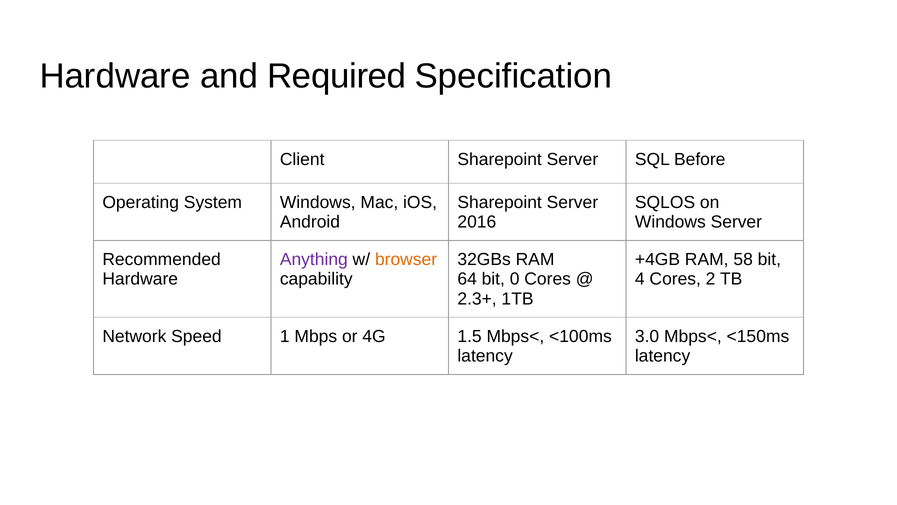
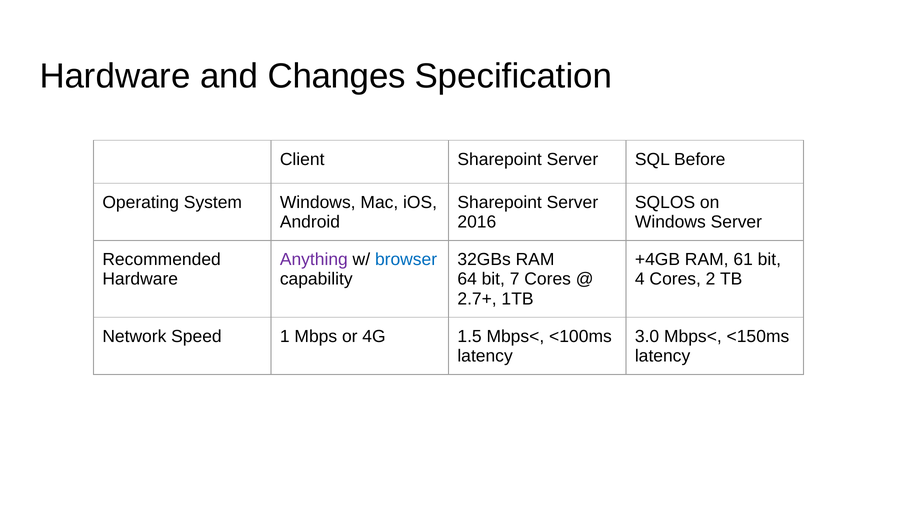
Required: Required -> Changes (337, 76)
browser colour: orange -> blue (406, 259)
58: 58 -> 61 (743, 259)
0: 0 -> 7 (515, 279)
2.3+: 2.3+ -> 2.7+ (477, 299)
